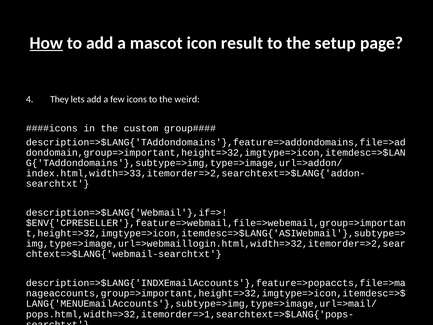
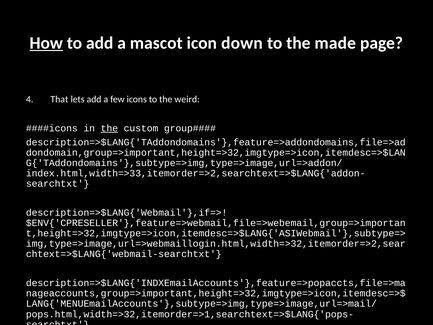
result: result -> down (242, 43)
setup: setup -> made (335, 43)
They: They -> That (59, 99)
the underline: none -> present (109, 128)
